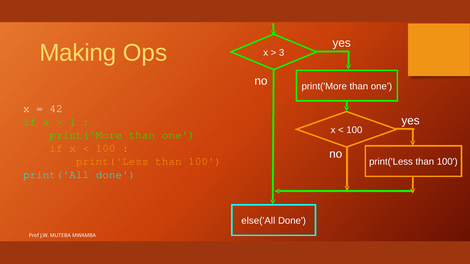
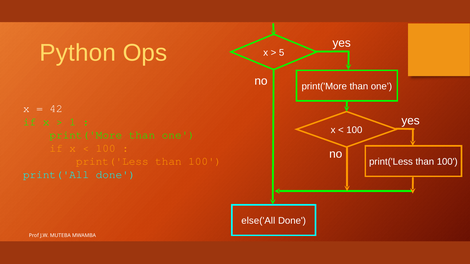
Making: Making -> Python (78, 53)
3: 3 -> 5 (282, 53)
